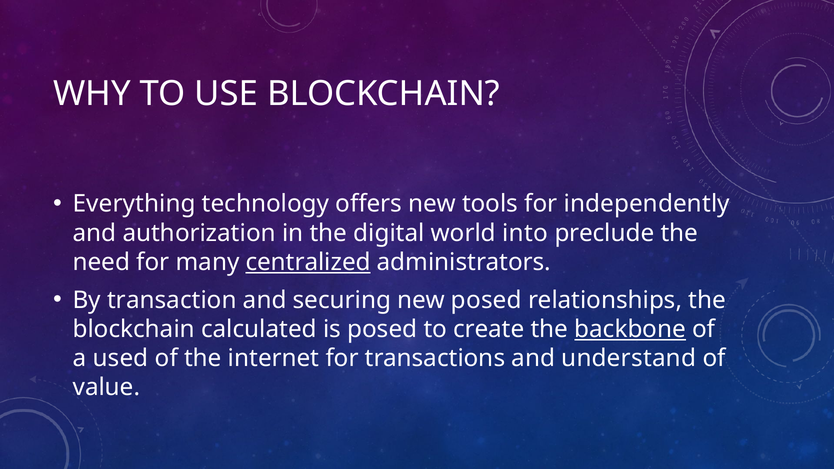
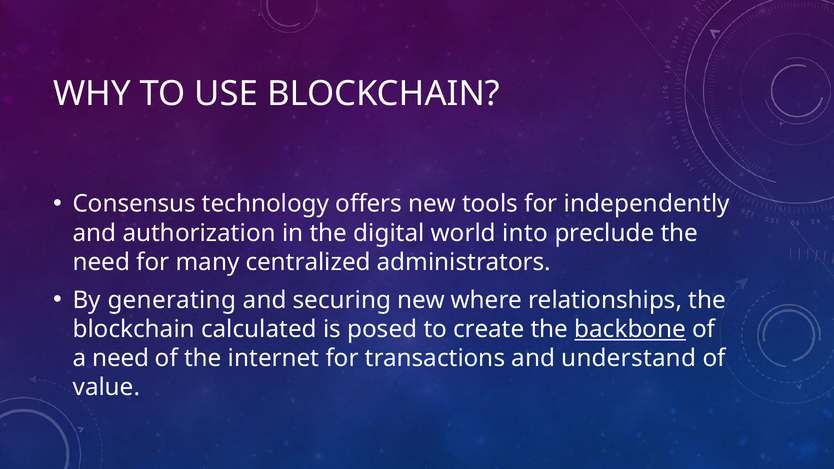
Everything: Everything -> Consensus (134, 204)
centralized underline: present -> none (308, 262)
transaction: transaction -> generating (172, 300)
new posed: posed -> where (487, 300)
a used: used -> need (121, 358)
